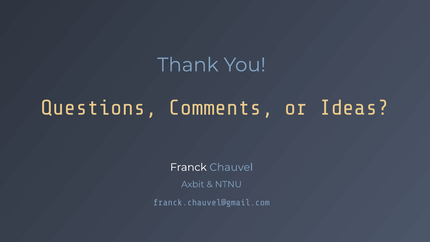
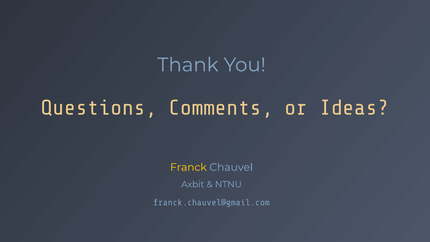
Franck colour: white -> yellow (188, 167)
